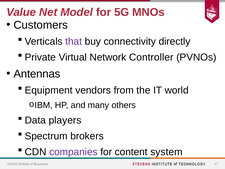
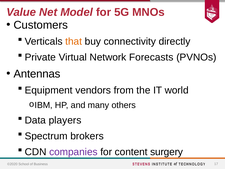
that colour: purple -> orange (74, 41)
Controller: Controller -> Forecasts (151, 57)
system: system -> surgery (167, 152)
